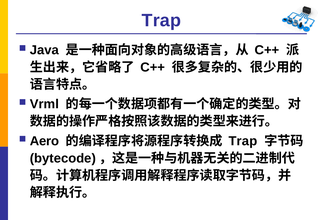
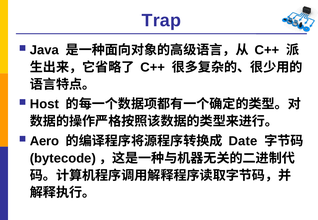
Vrml: Vrml -> Host (44, 104)
Trap: Trap -> Date (243, 141)
